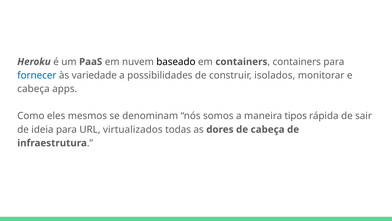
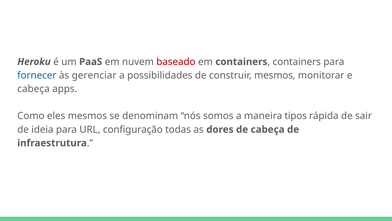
baseado colour: black -> red (176, 62)
variedade: variedade -> gerenciar (94, 75)
construir isolados: isolados -> mesmos (275, 75)
virtualizados: virtualizados -> configuração (133, 129)
